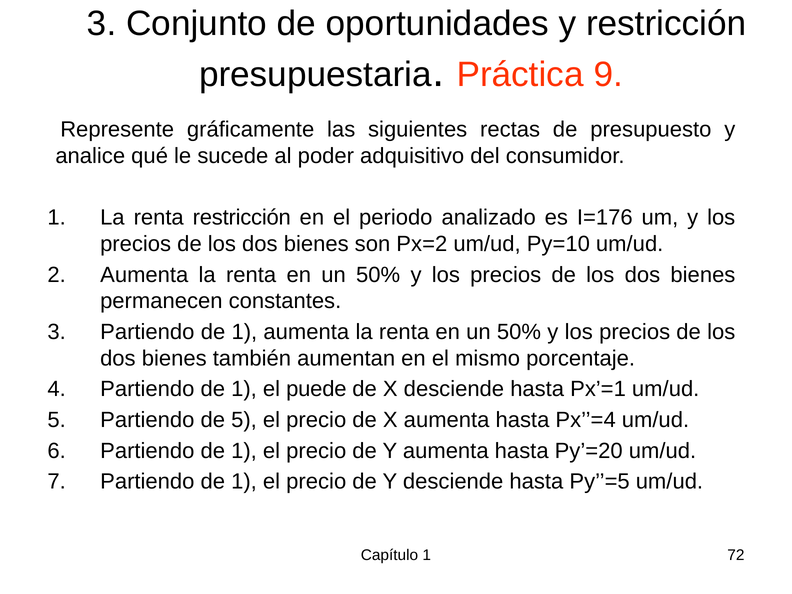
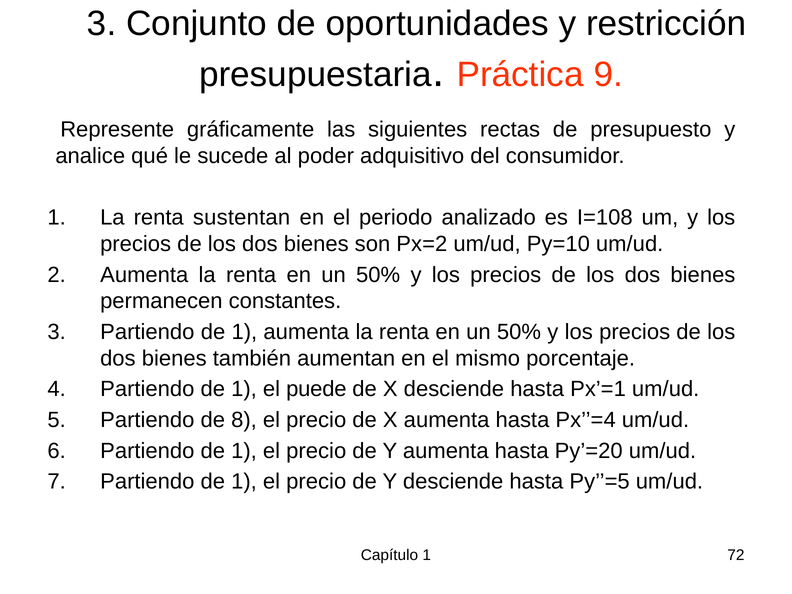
renta restricción: restricción -> sustentan (242, 218)
I=176: I=176 -> I=108 (605, 218)
de 5: 5 -> 8 (244, 420)
